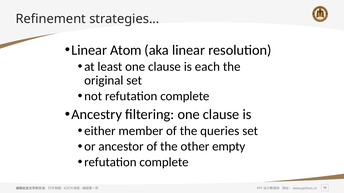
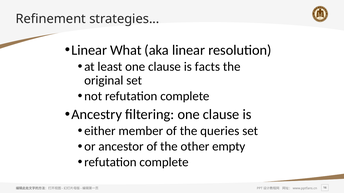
Atom: Atom -> What (126, 50)
each: each -> facts (207, 67)
